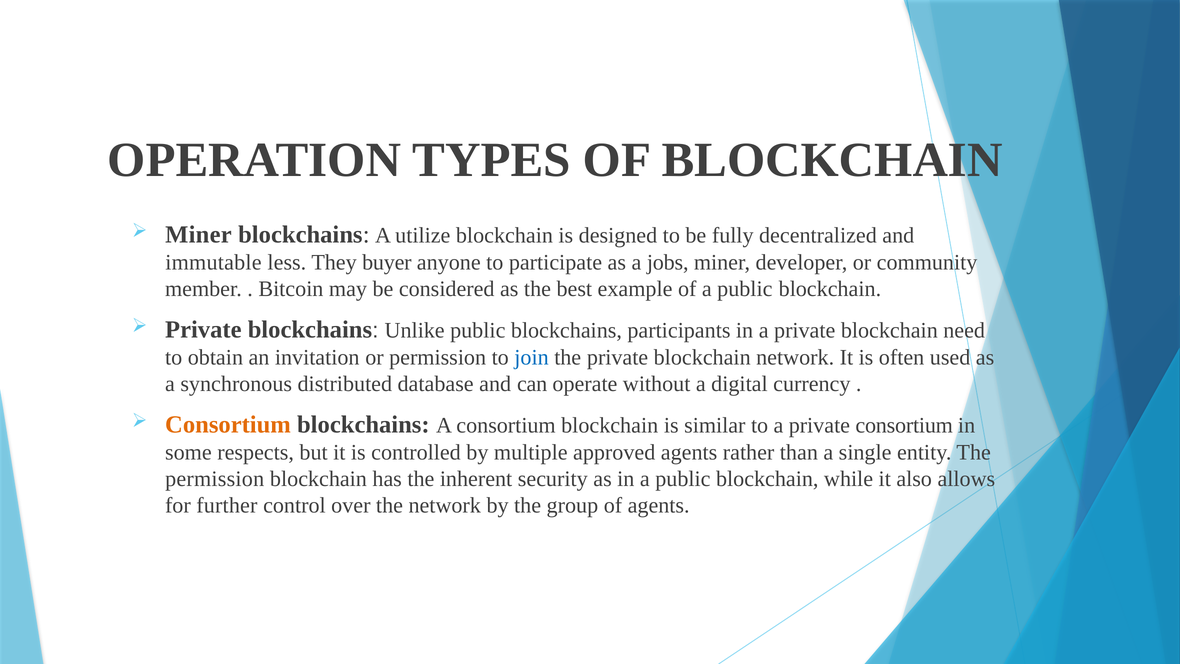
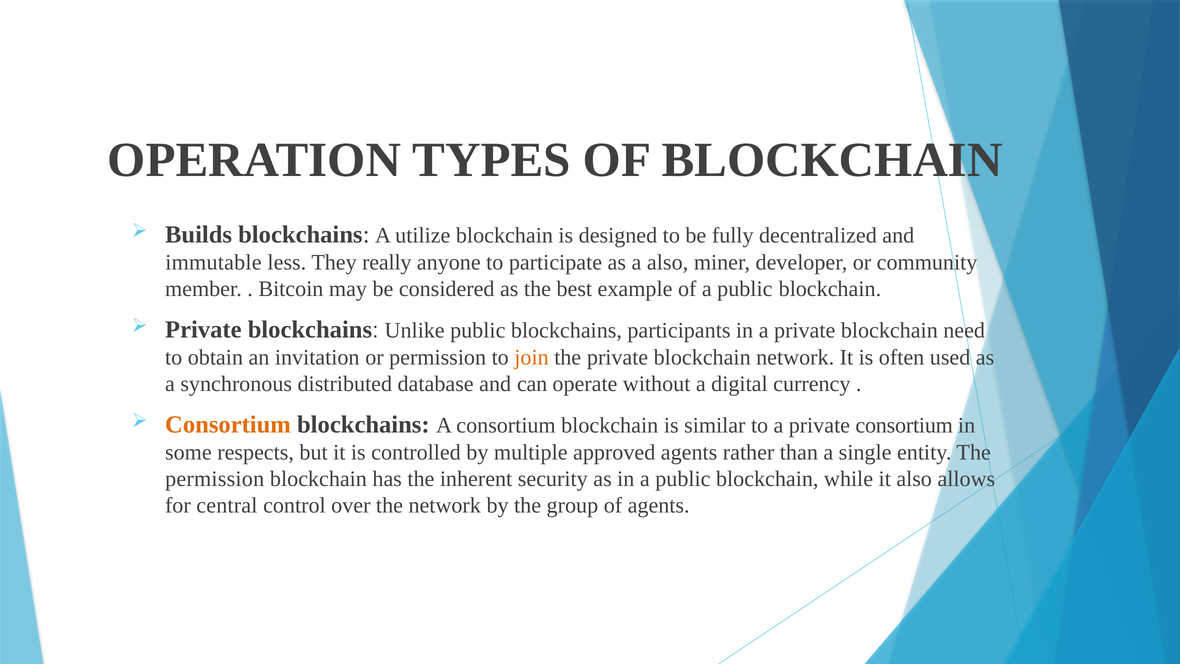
Miner: Miner -> Builds (199, 234)
buyer: buyer -> really (387, 262)
a jobs: jobs -> also (668, 262)
join colour: blue -> orange (532, 357)
further: further -> central (227, 505)
